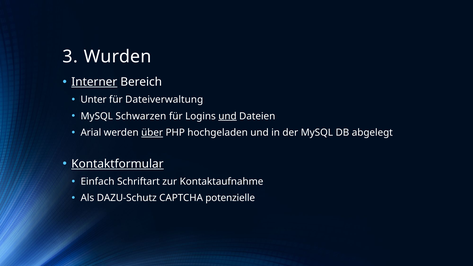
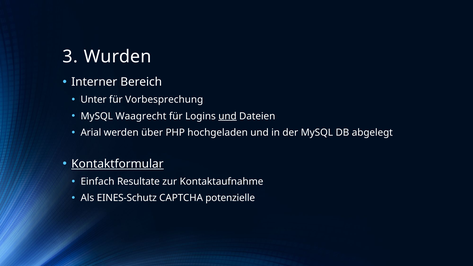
Interner underline: present -> none (94, 82)
Dateiverwaltung: Dateiverwaltung -> Vorbesprechung (164, 100)
Schwarzen: Schwarzen -> Waagrecht (141, 116)
über underline: present -> none (152, 133)
Schriftart: Schriftart -> Resultate (138, 182)
DAZU-Schutz: DAZU-Schutz -> EINES-Schutz (127, 198)
